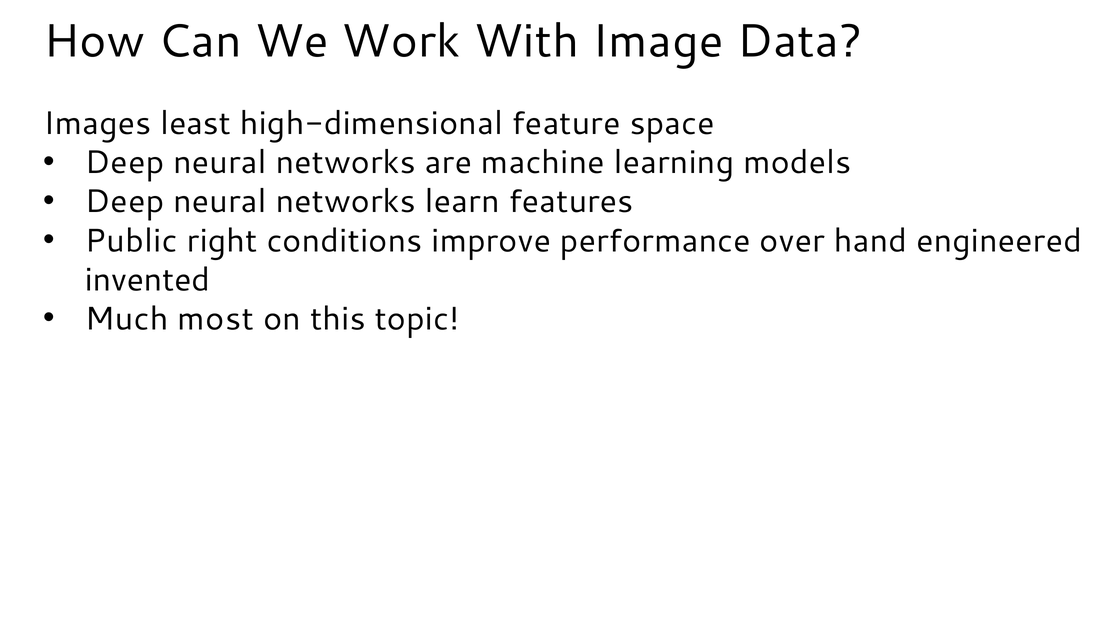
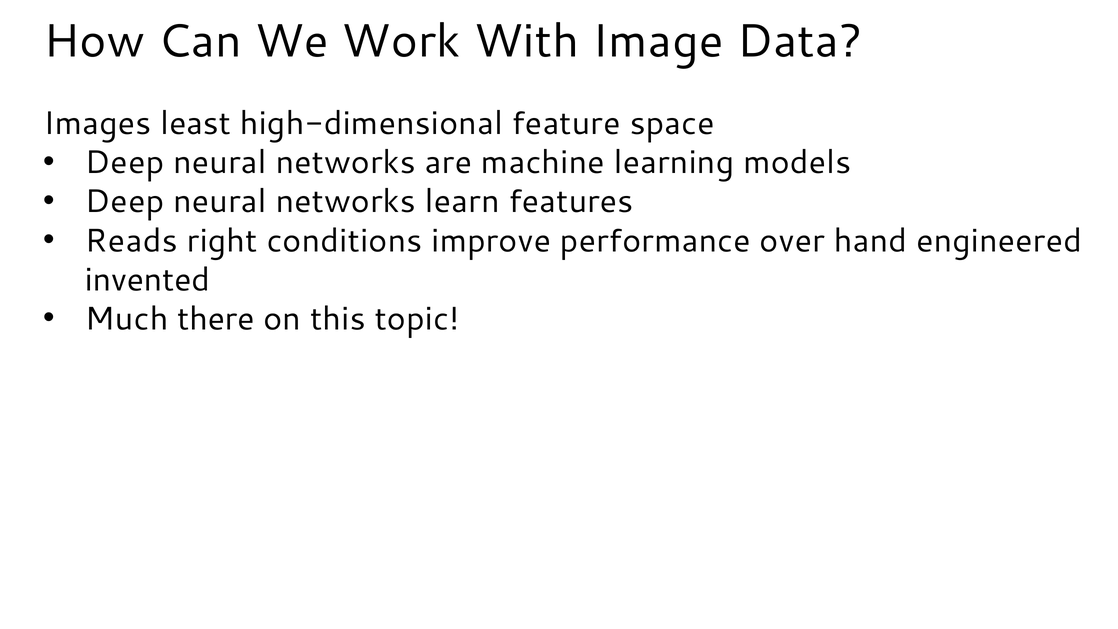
Public: Public -> Reads (131, 241)
most: most -> there (216, 319)
